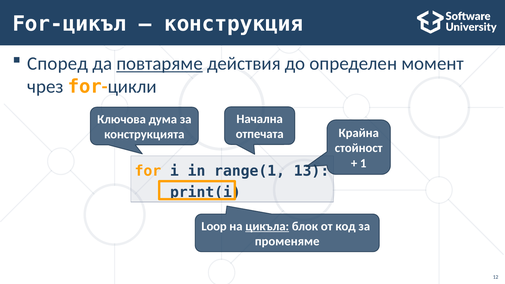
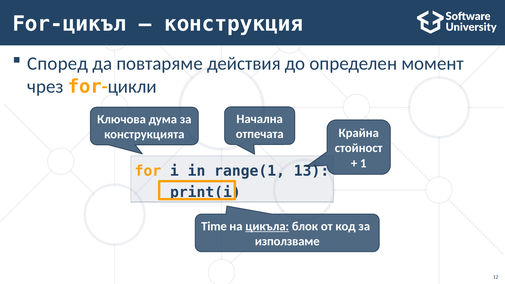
повтаряме underline: present -> none (160, 64)
Loop: Loop -> Time (214, 226)
променяме: променяме -> използваме (287, 241)
